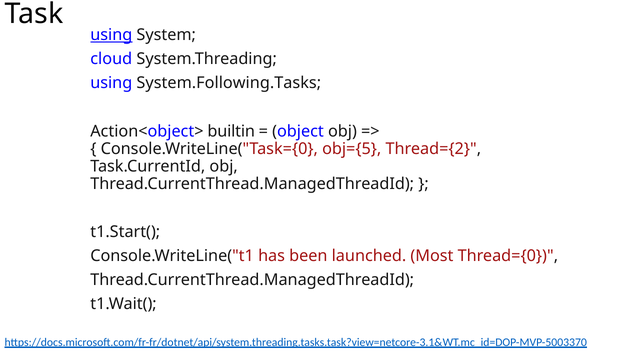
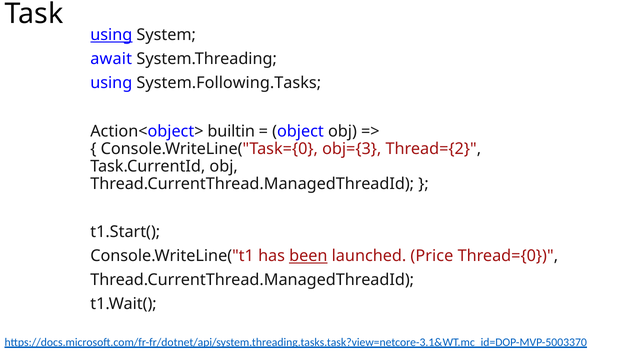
cloud: cloud -> await (111, 59)
obj={5: obj={5 -> obj={3 (352, 149)
been underline: none -> present (308, 256)
Most: Most -> Price (432, 256)
